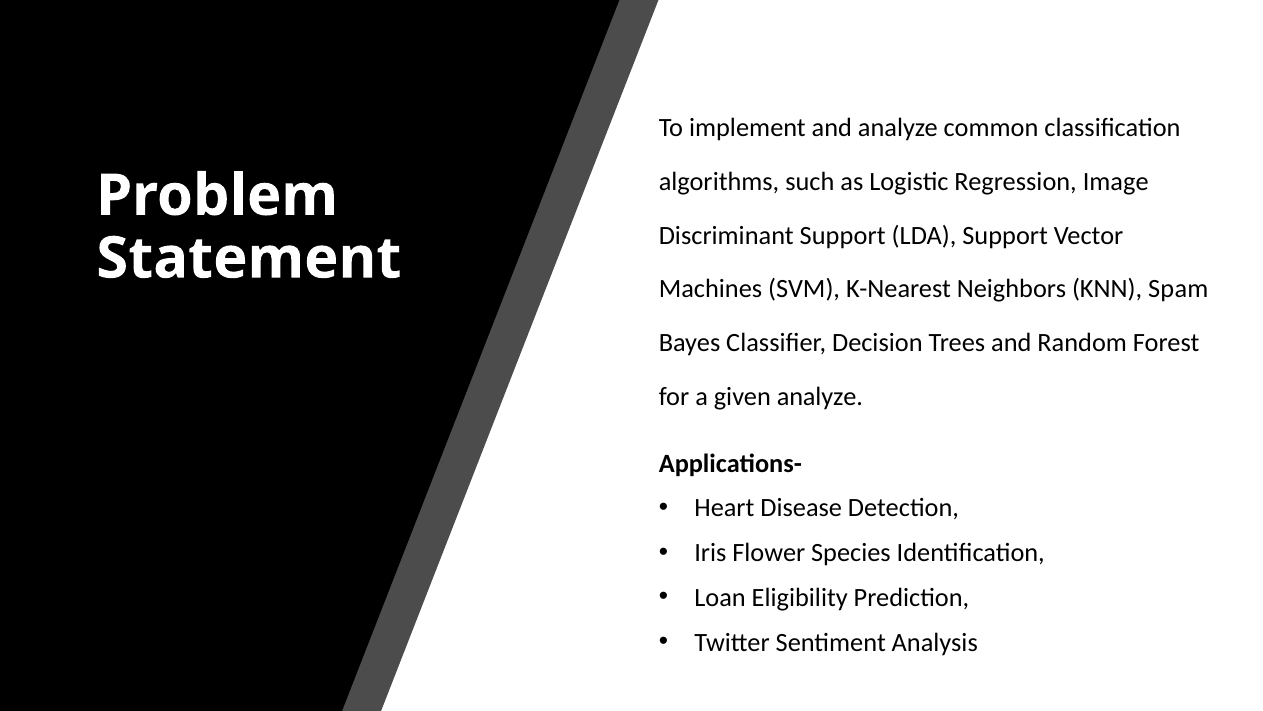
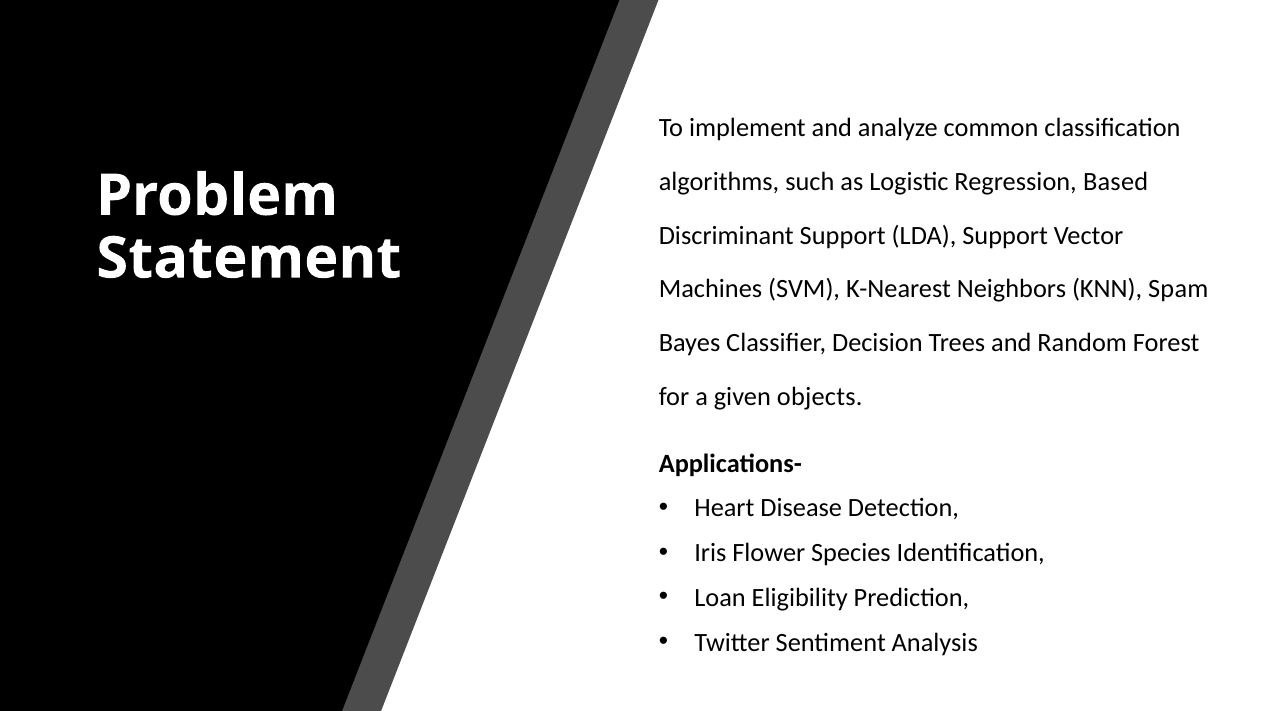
Image: Image -> Based (1116, 182)
given analyze: analyze -> objects (820, 396)
